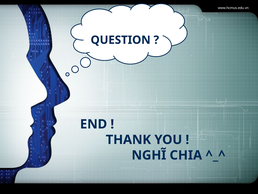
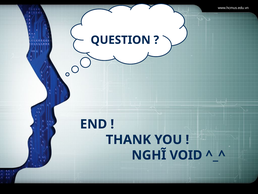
CHIA: CHIA -> VOID (186, 155)
